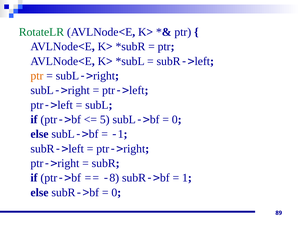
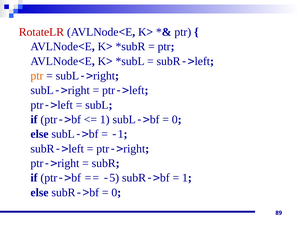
RotateLR colour: green -> red (41, 32)
5: 5 -> 1 (105, 120)
8: 8 -> 5 (114, 178)
